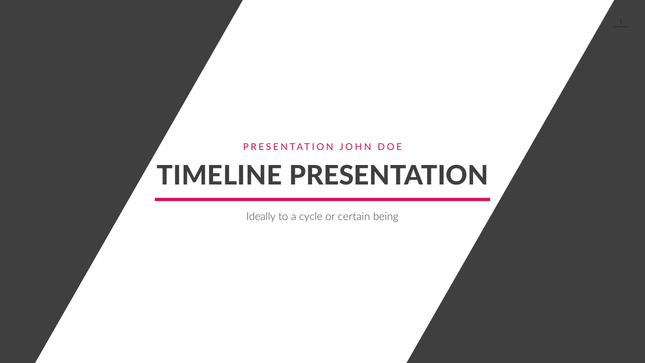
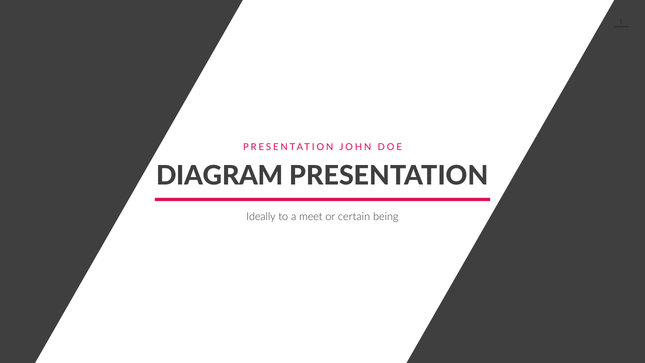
TIMELINE: TIMELINE -> DIAGRAM (220, 176)
cycle: cycle -> meet (311, 217)
